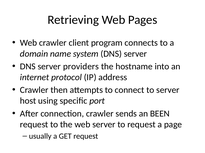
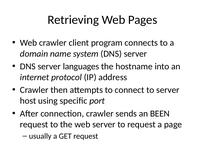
providers: providers -> languages (81, 67)
